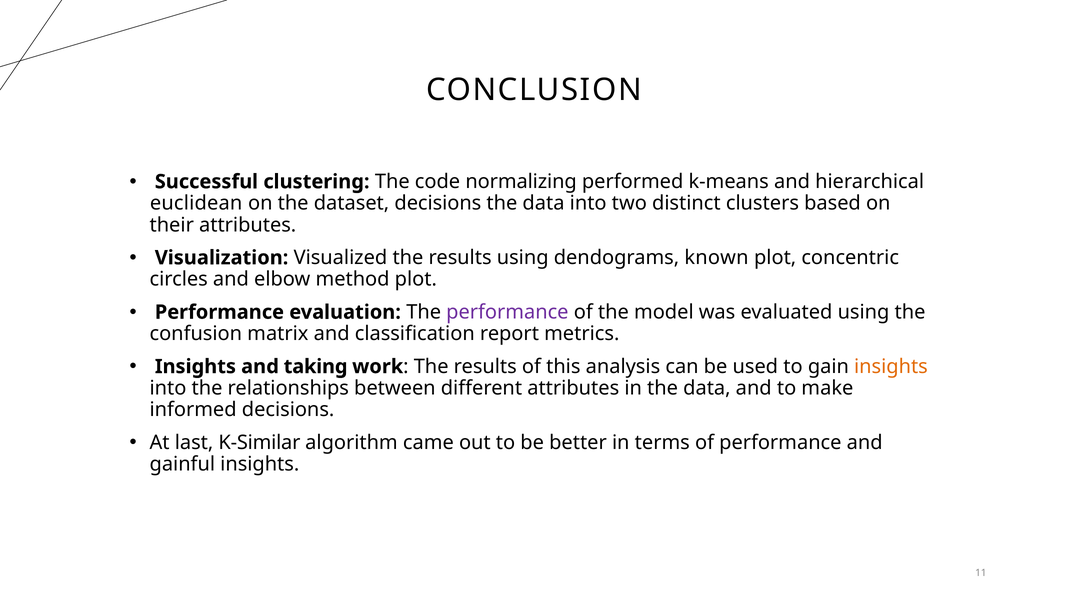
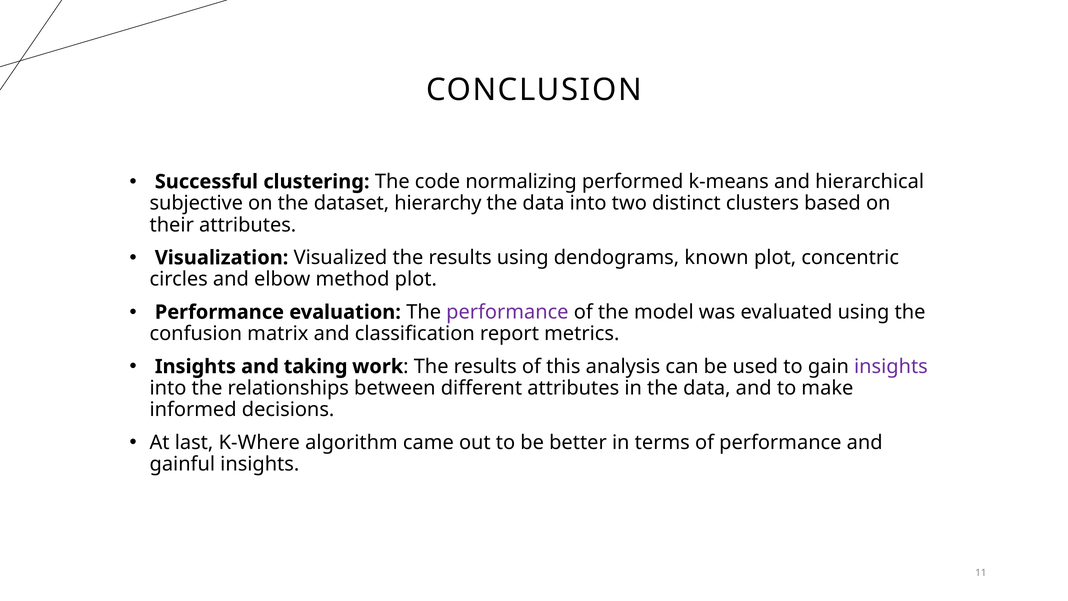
euclidean: euclidean -> subjective (196, 203)
dataset decisions: decisions -> hierarchy (438, 203)
insights colour: orange -> purple (891, 366)
K-Similar: K-Similar -> K-Where (259, 442)
